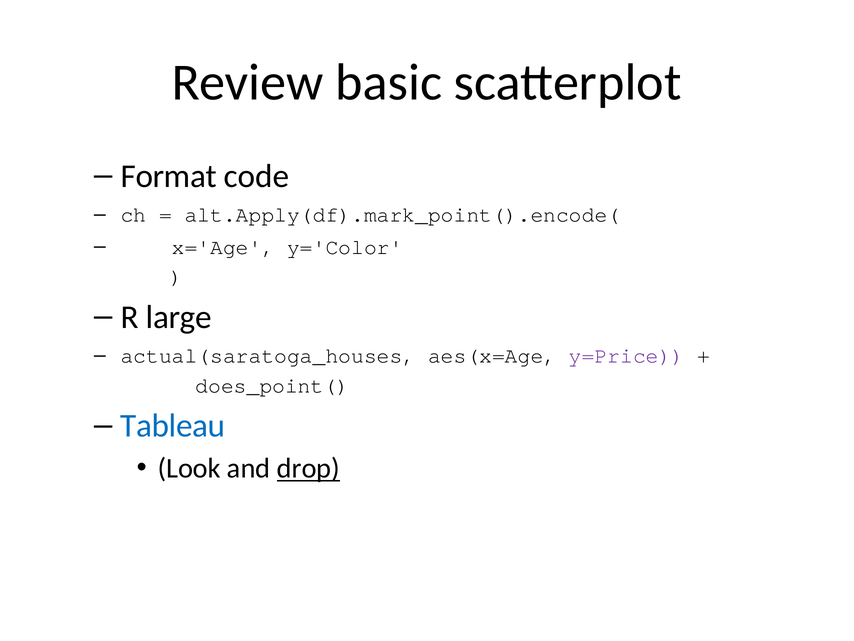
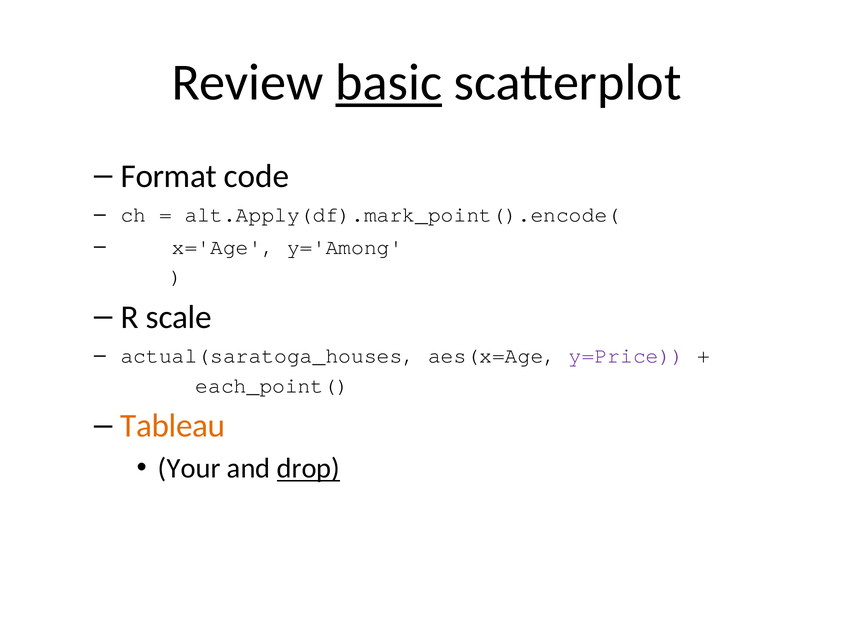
basic underline: none -> present (389, 83)
y='Color: y='Color -> y='Among (345, 247)
large: large -> scale (179, 317)
does_point(: does_point( -> each_point( (272, 385)
Tableau colour: blue -> orange (173, 426)
Look: Look -> Your (189, 468)
